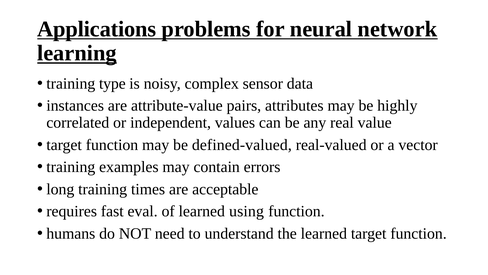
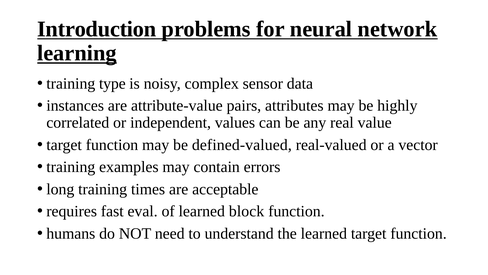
Applications: Applications -> Introduction (97, 29)
using: using -> block (247, 211)
